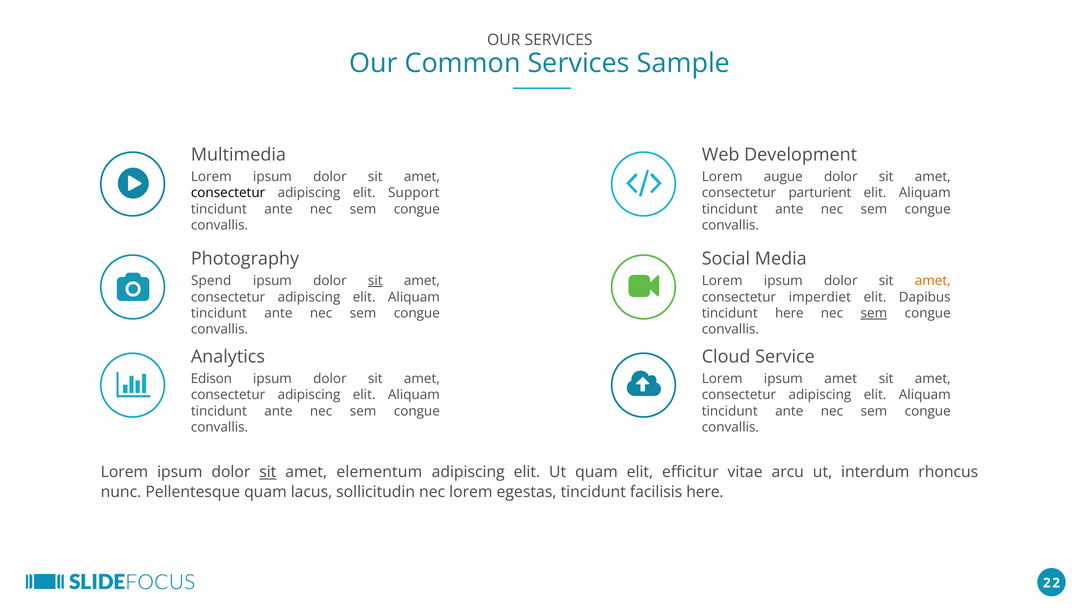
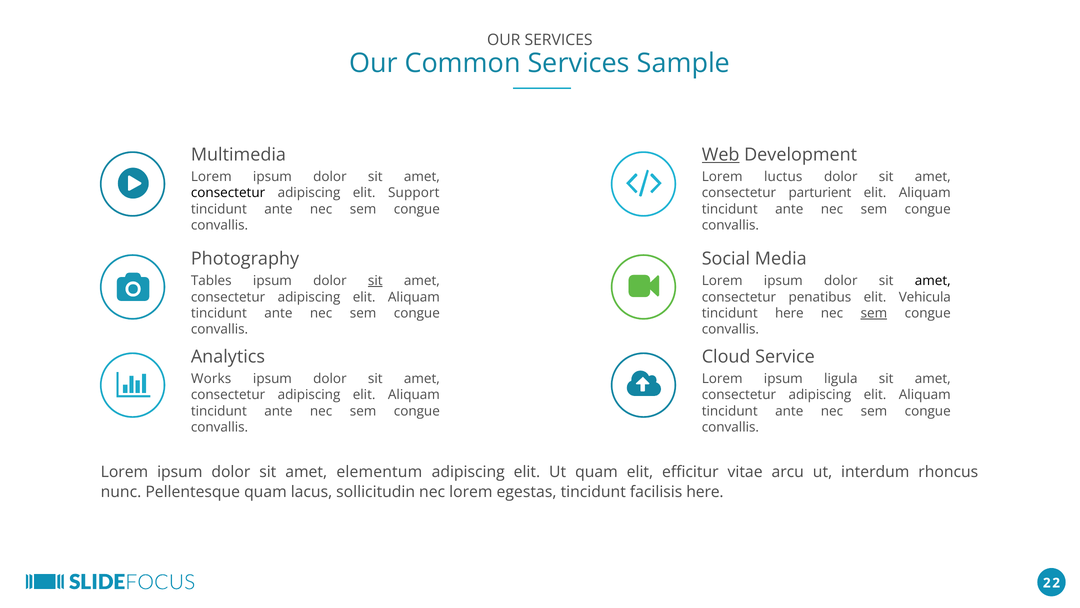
Web underline: none -> present (721, 155)
augue: augue -> luctus (783, 177)
Spend: Spend -> Tables (211, 281)
amet colour: orange -> black (933, 281)
imperdiet: imperdiet -> penatibus (820, 297)
Dapibus: Dapibus -> Vehicula (925, 297)
Edison: Edison -> Works (211, 379)
ipsum amet: amet -> ligula (841, 379)
sit underline: present -> none (268, 472)
